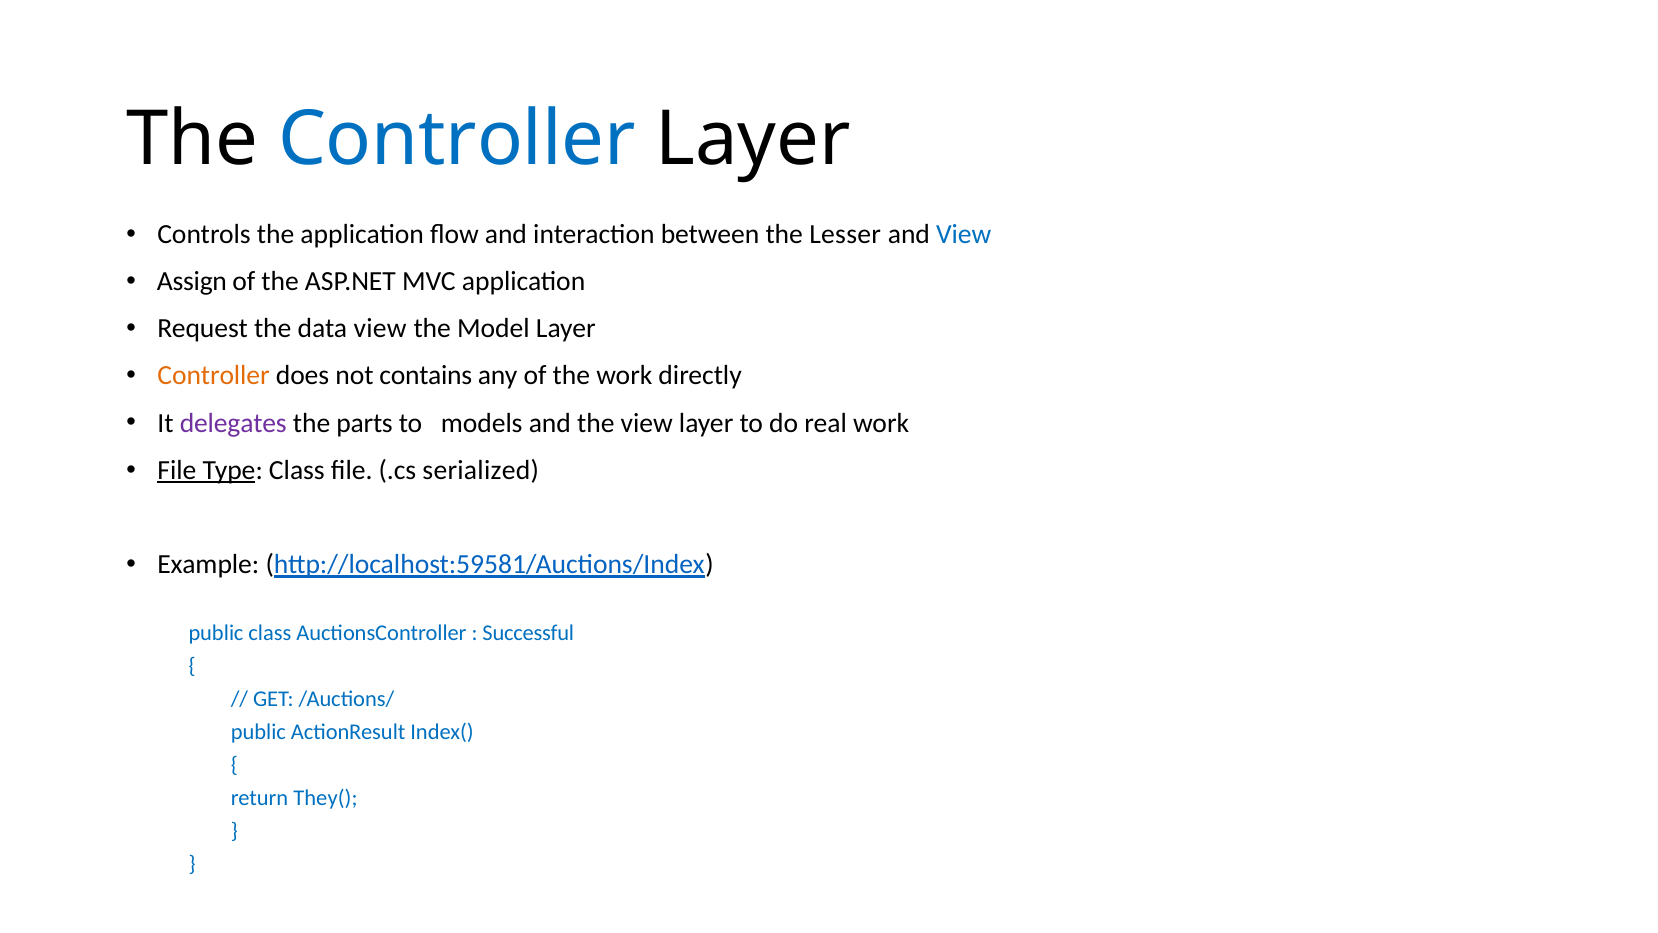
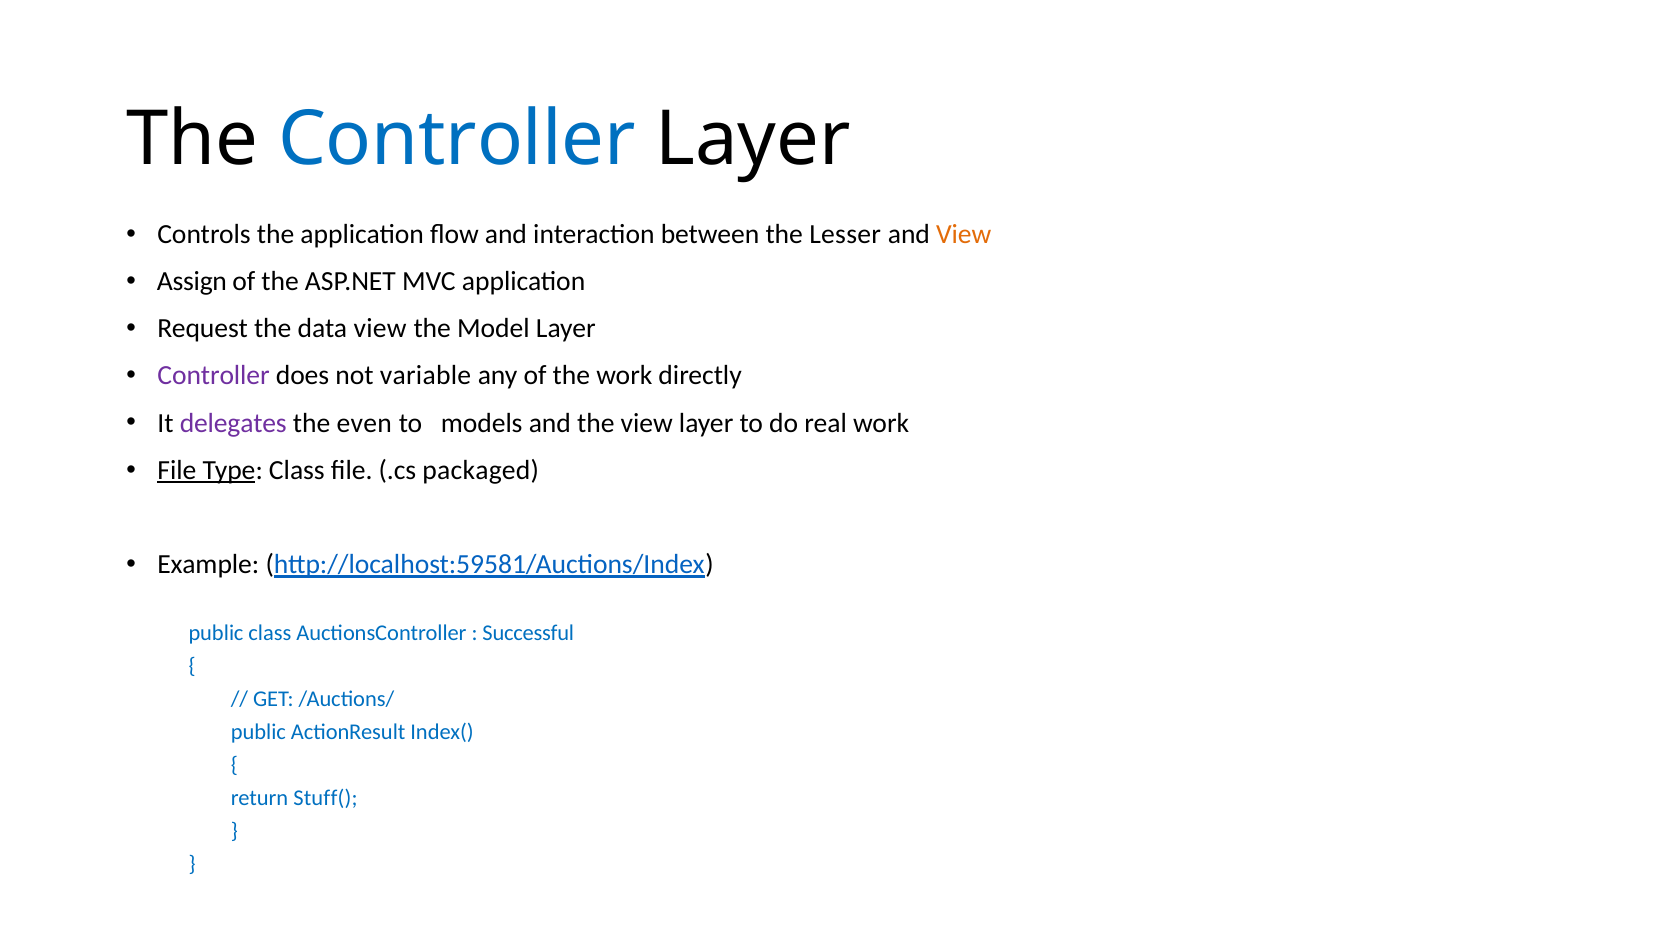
View colour: blue -> orange (964, 234)
Controller colour: orange -> purple (214, 376)
contains: contains -> variable (426, 376)
parts: parts -> even (364, 423)
serialized: serialized -> packaged (481, 470)
They(: They( -> Stuff( (325, 798)
